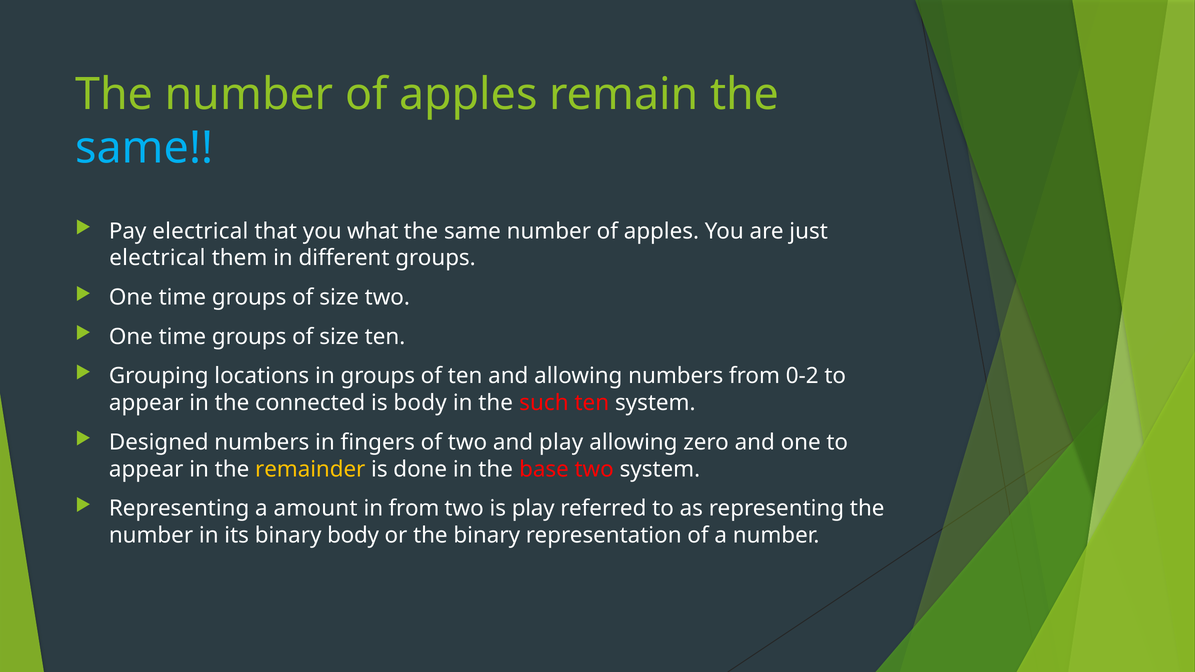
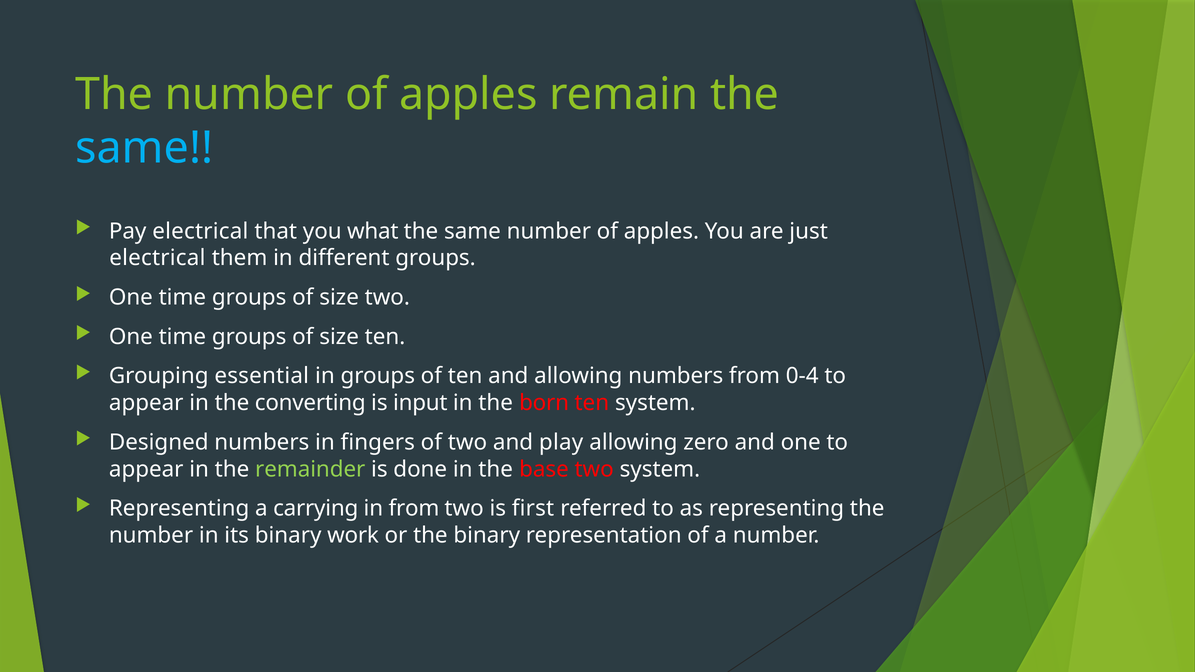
locations: locations -> essential (262, 376)
0-2: 0-2 -> 0-4 (802, 376)
connected: connected -> converting (310, 403)
is body: body -> input (420, 403)
such: such -> born (544, 403)
remainder colour: yellow -> light green (310, 469)
amount: amount -> carrying (316, 509)
is play: play -> first (533, 509)
binary body: body -> work (353, 536)
